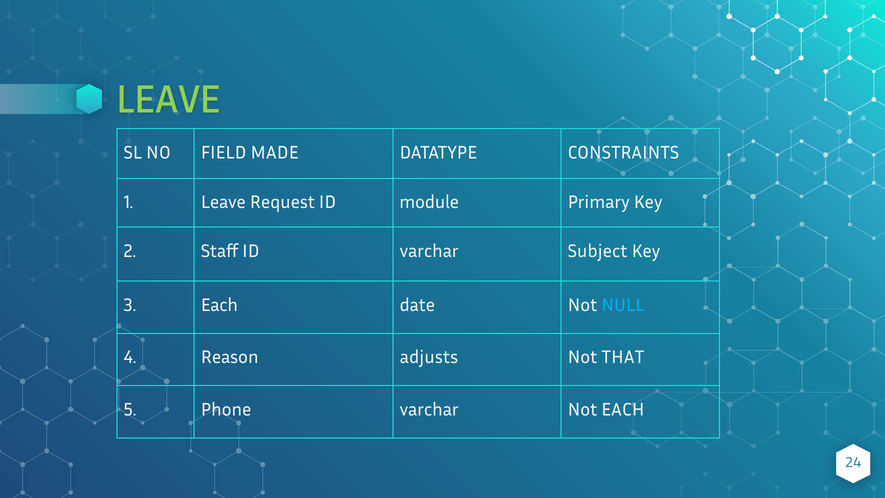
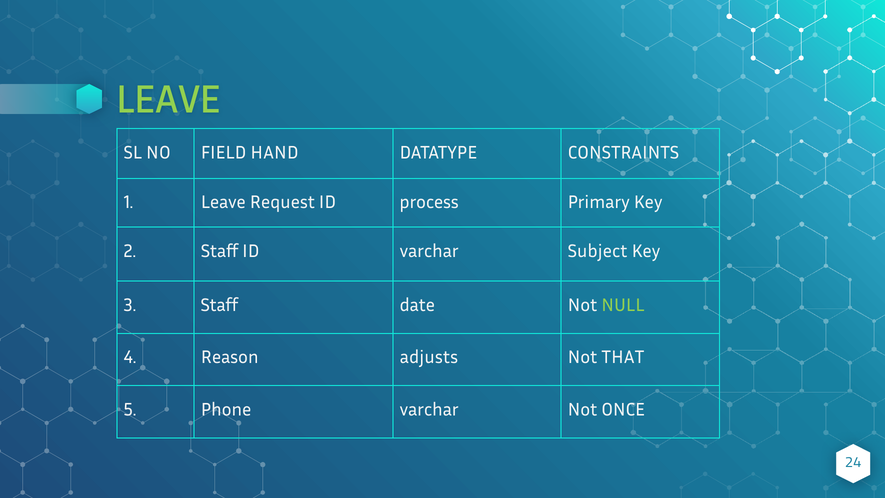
MADE: MADE -> HAND (275, 152)
module: module -> process (429, 202)
3 Each: Each -> Staff (219, 305)
NULL colour: light blue -> light green (623, 305)
Not EACH: EACH -> ONCE (623, 410)
